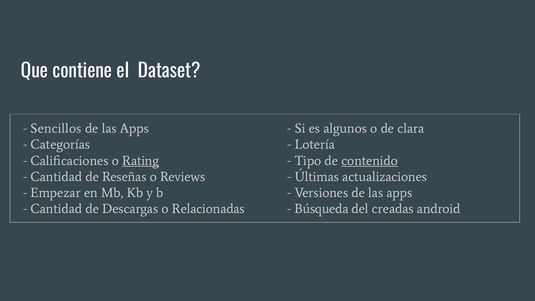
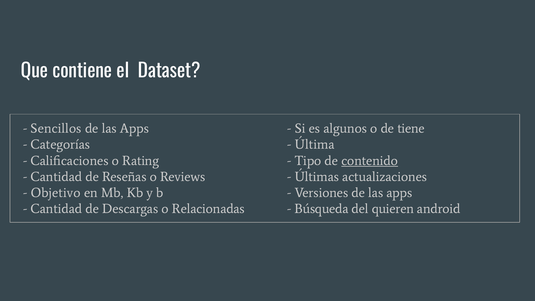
clara: clara -> tiene (411, 128)
Lotería: Lotería -> Última (315, 145)
Rating underline: present -> none (141, 161)
Empezar: Empezar -> Objetivo (56, 193)
creadas: creadas -> quieren (393, 209)
